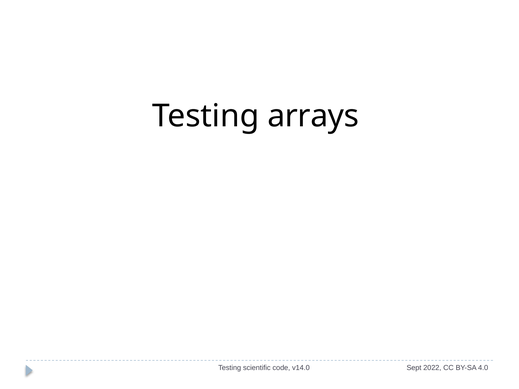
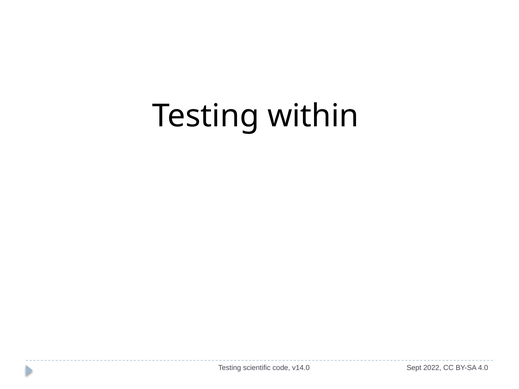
arrays: arrays -> within (313, 116)
